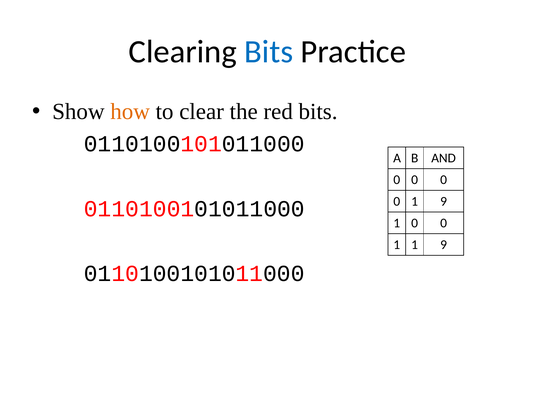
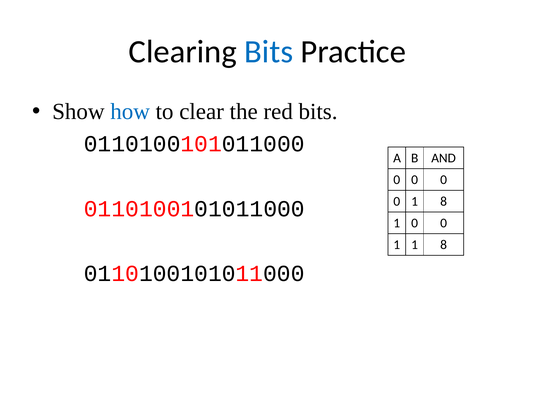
how colour: orange -> blue (130, 112)
0 1 9: 9 -> 8 (444, 202)
1 1 9: 9 -> 8 (444, 245)
